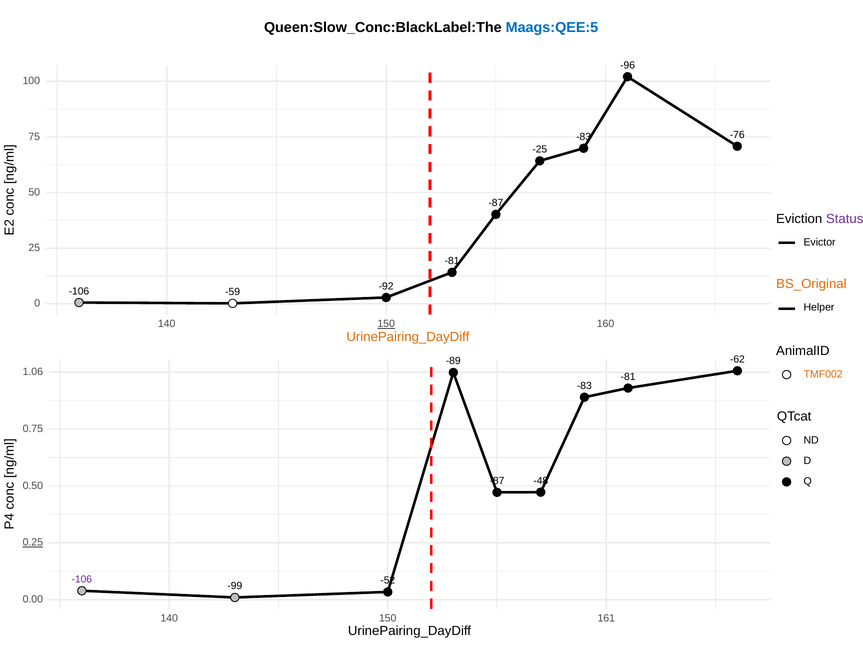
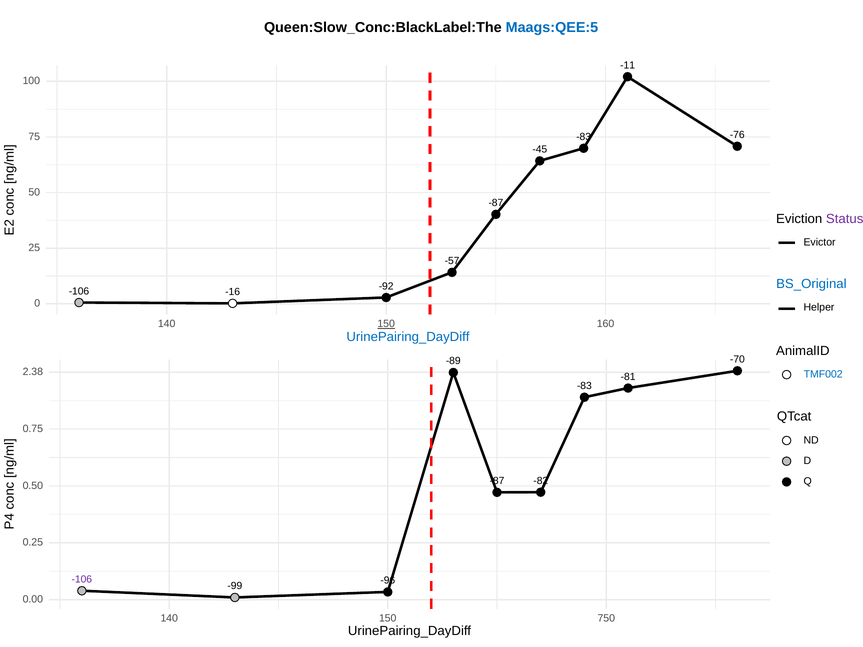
-96: -96 -> -11 (628, 65)
-25: -25 -> -45 (540, 149)
-81: -81 -> -57 (452, 261)
BS_Original colour: orange -> blue (811, 284)
-59: -59 -> -16 (233, 292)
UrinePairing_DayDiff colour: orange -> blue (408, 337)
-62: -62 -> -70 (737, 360)
1.06: 1.06 -> 2.38 (33, 372)
TMF002 colour: orange -> blue (823, 374)
-48: -48 -> -82 (541, 481)
0.25 underline: present -> none (33, 543)
-52: -52 -> -96 (388, 581)
161: 161 -> 750 (606, 618)
